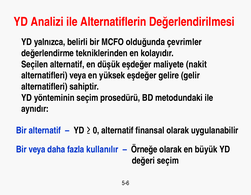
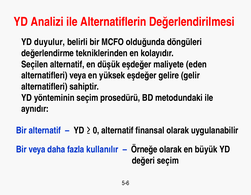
yalnızca: yalnızca -> duyulur (50, 42)
çevrimler: çevrimler -> döngüleri (184, 42)
nakit: nakit -> eden (196, 64)
